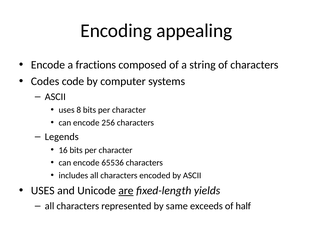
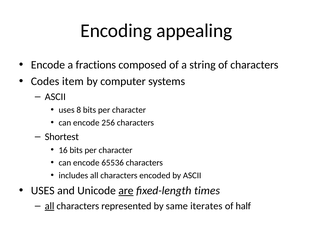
code: code -> item (73, 81)
Legends: Legends -> Shortest (62, 137)
yields: yields -> times (207, 190)
all underline: none -> present (50, 206)
exceeds: exceeds -> iterates (206, 206)
